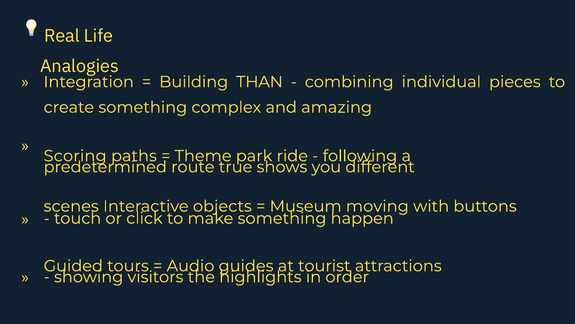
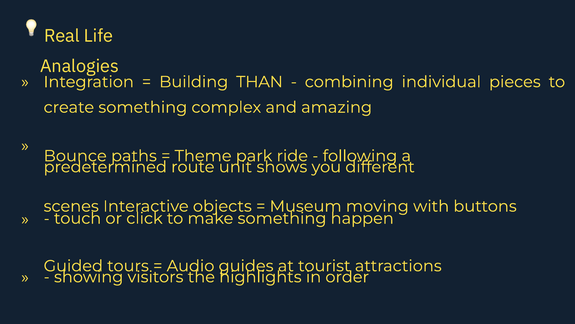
Scoring: Scoring -> Bounce (75, 156)
true: true -> unit (235, 167)
